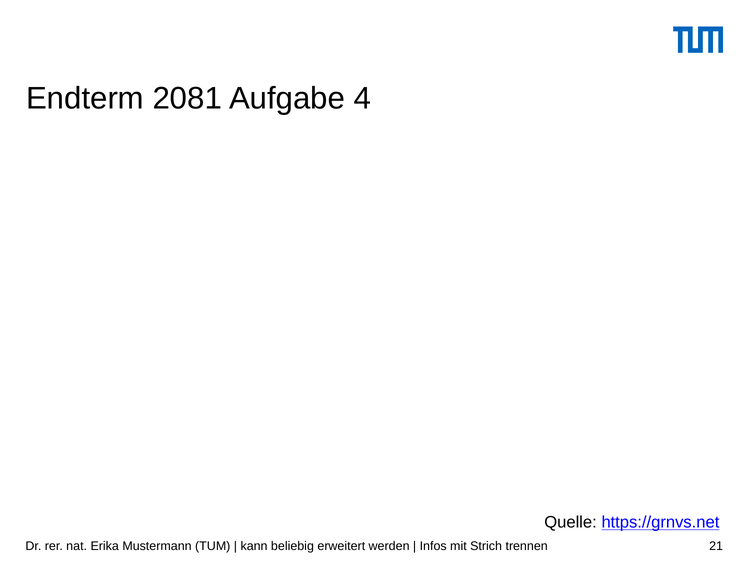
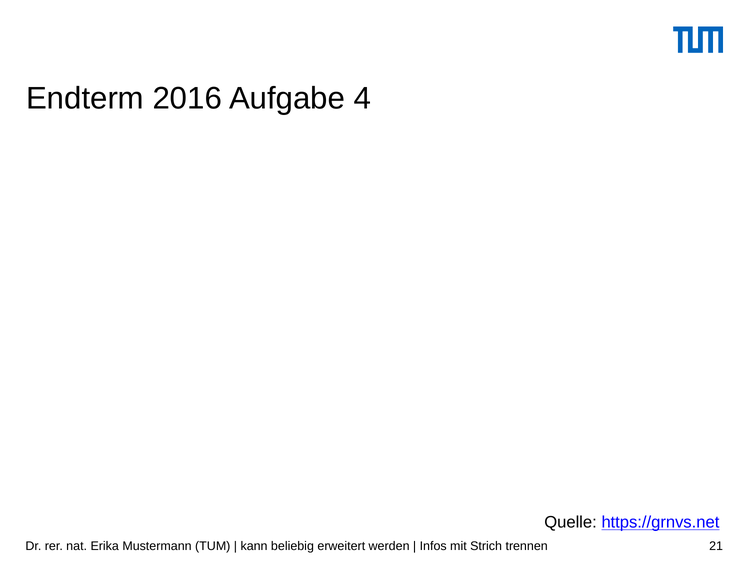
2081: 2081 -> 2016 (187, 98)
